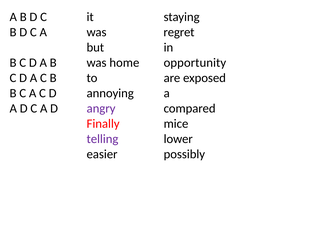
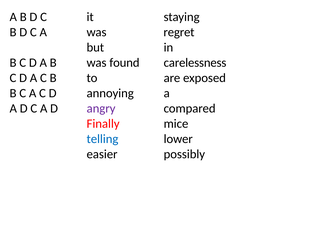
home: home -> found (124, 62)
opportunity: opportunity -> carelessness (195, 62)
telling colour: purple -> blue (102, 139)
